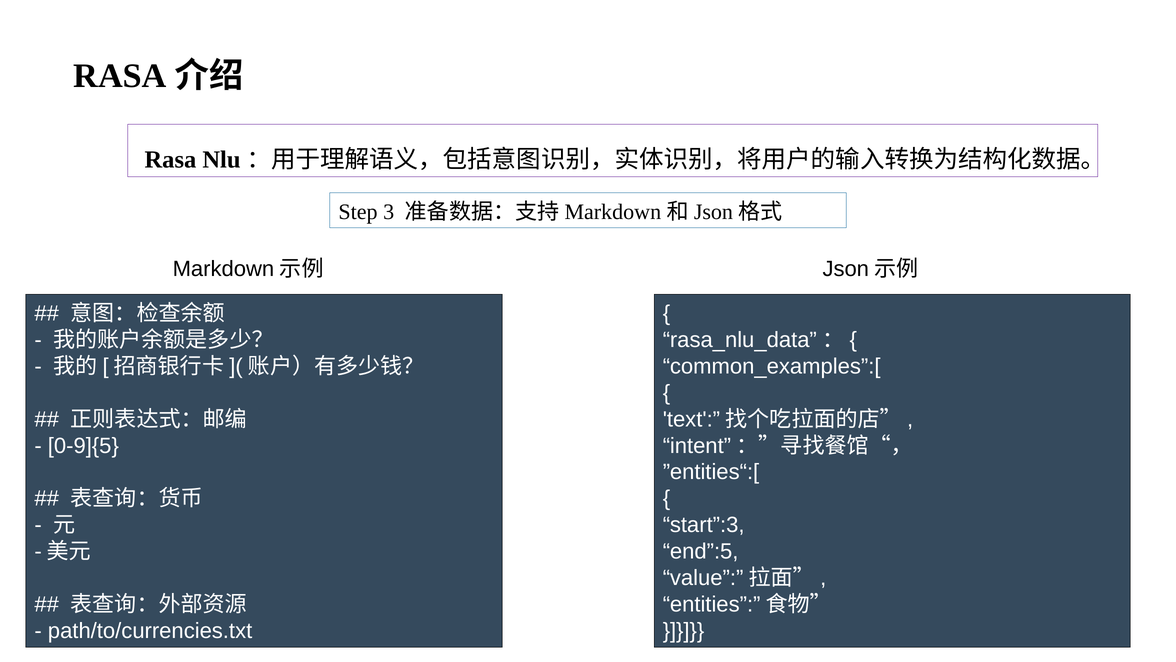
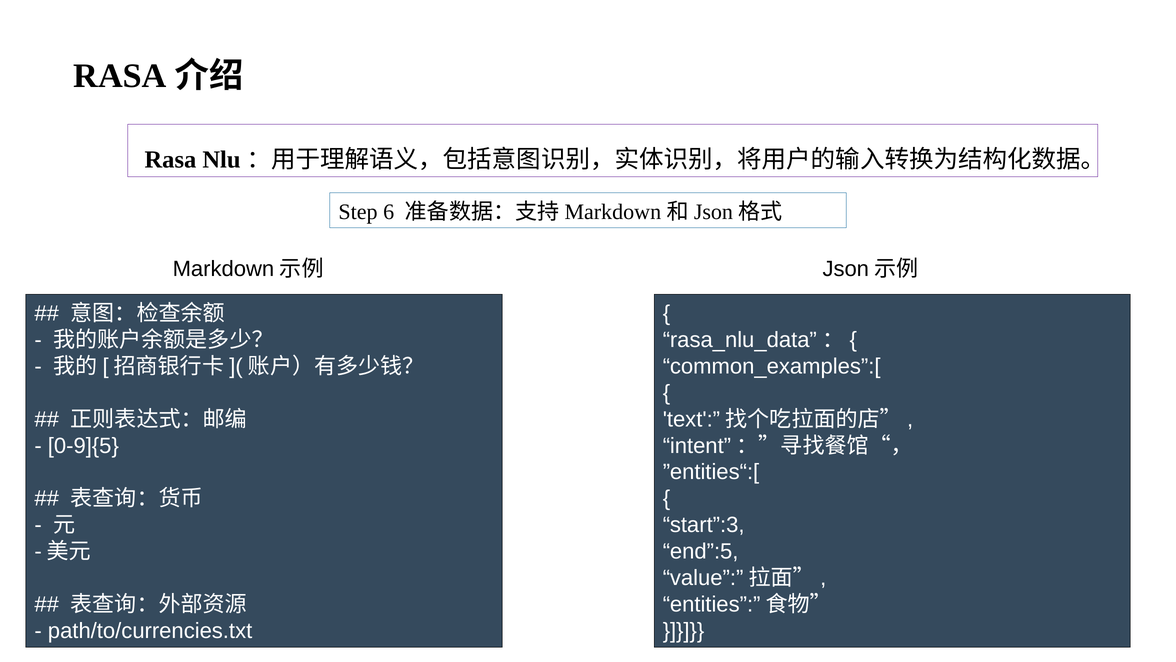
3: 3 -> 6 (389, 212)
